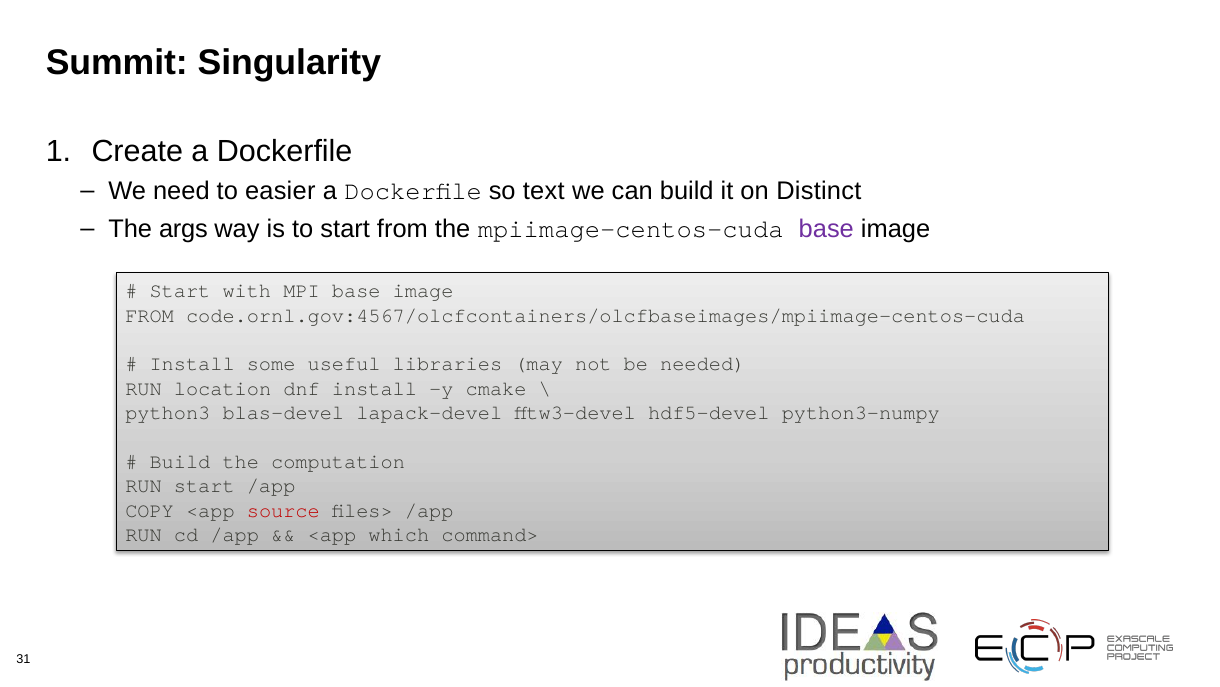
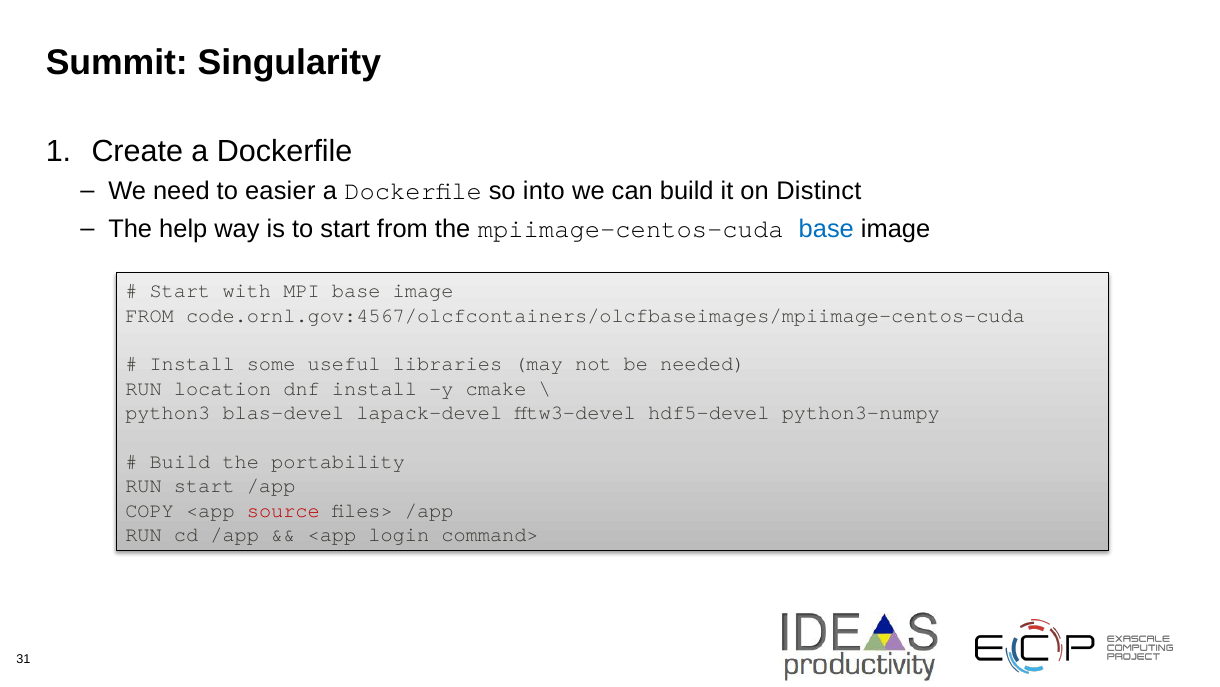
text: text -> into (544, 191)
args: args -> help (183, 229)
base colour: purple -> blue (826, 229)
computation: computation -> portability (338, 461)
which: which -> login (399, 535)
